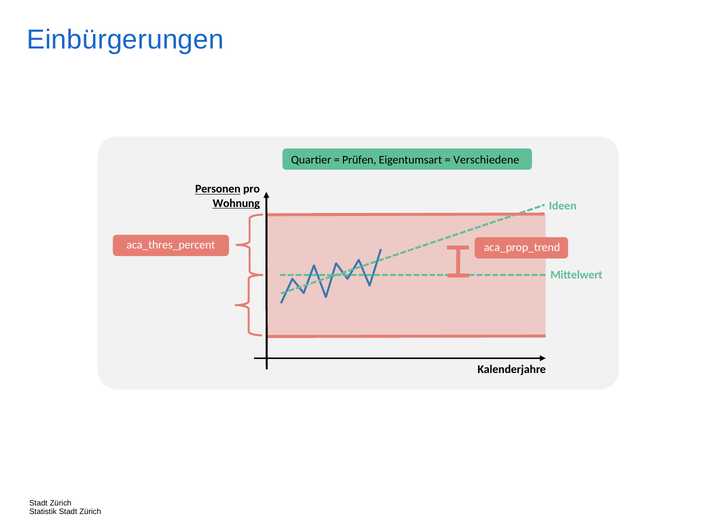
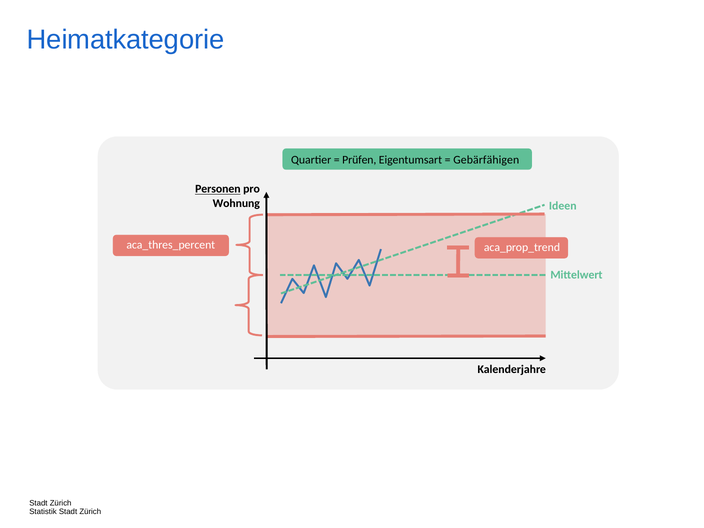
Einbürgerungen: Einbürgerungen -> Heimatkategorie (126, 40)
Verschiedene: Verschiedene -> Gebärfähigen (486, 160)
Wohnung underline: present -> none (236, 203)
